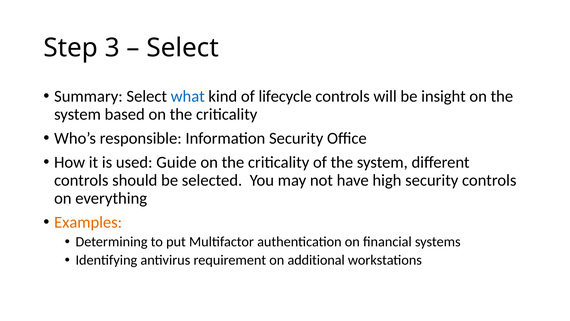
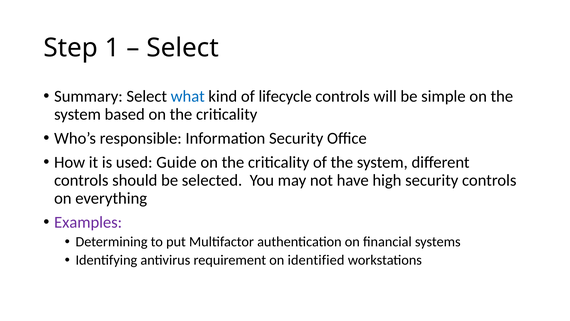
3: 3 -> 1 (112, 48)
insight: insight -> simple (443, 96)
Examples colour: orange -> purple (88, 222)
additional: additional -> identified (316, 260)
